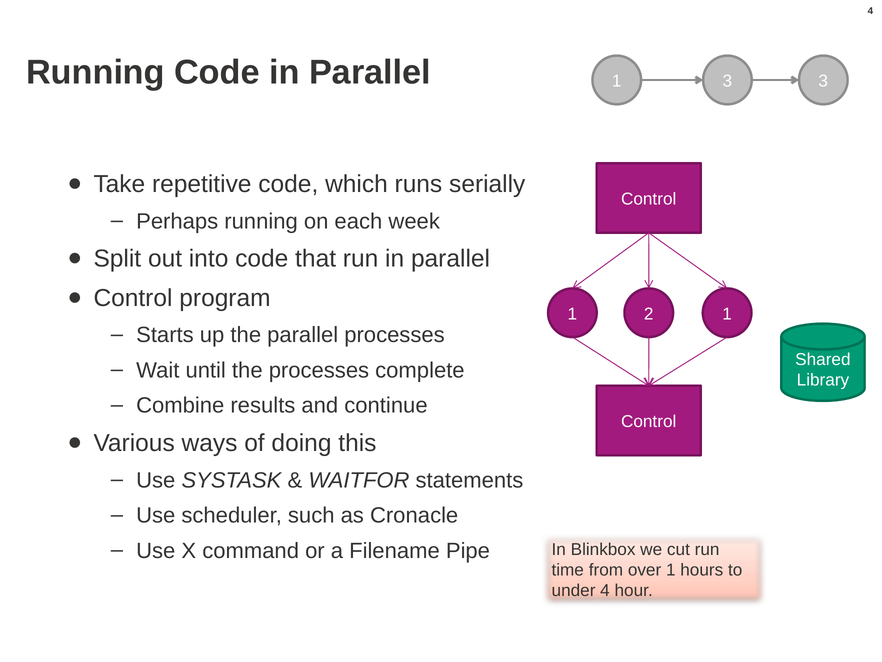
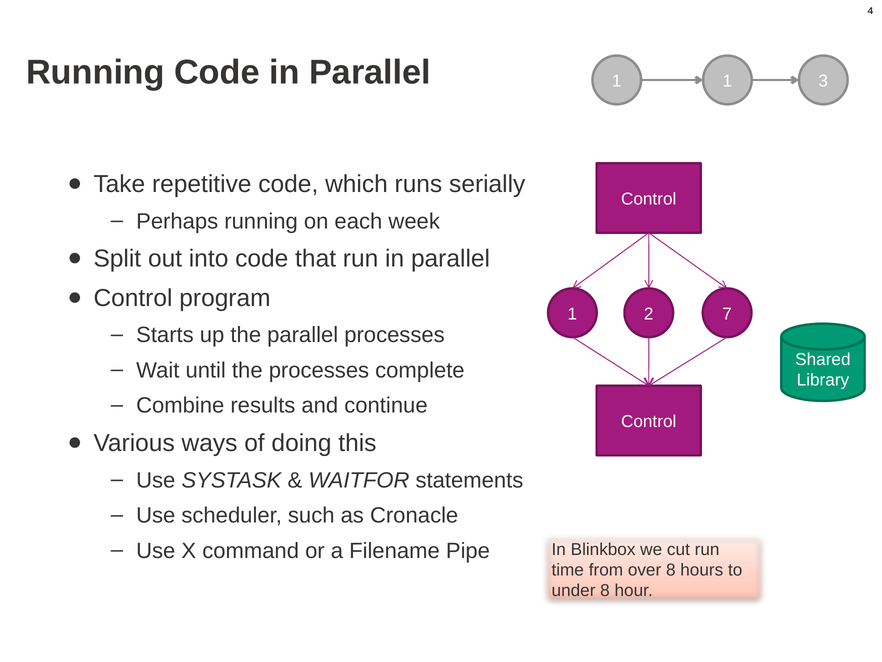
1 3: 3 -> 1 (727, 81)
2 1: 1 -> 7 (727, 314)
over 1: 1 -> 8 (671, 570)
under 4: 4 -> 8 (605, 590)
